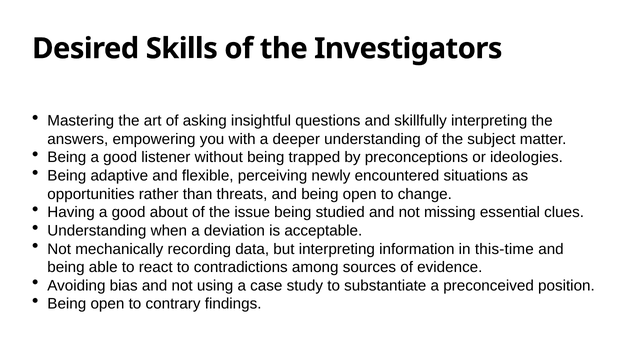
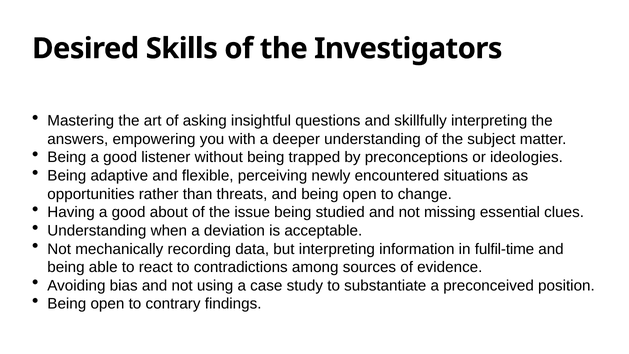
this-time: this-time -> fulfil-time (505, 249)
